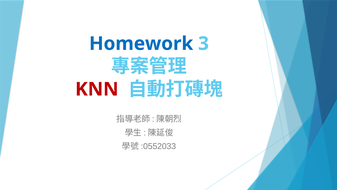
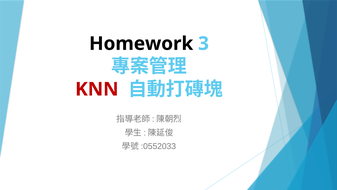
Homework colour: blue -> black (141, 44)
